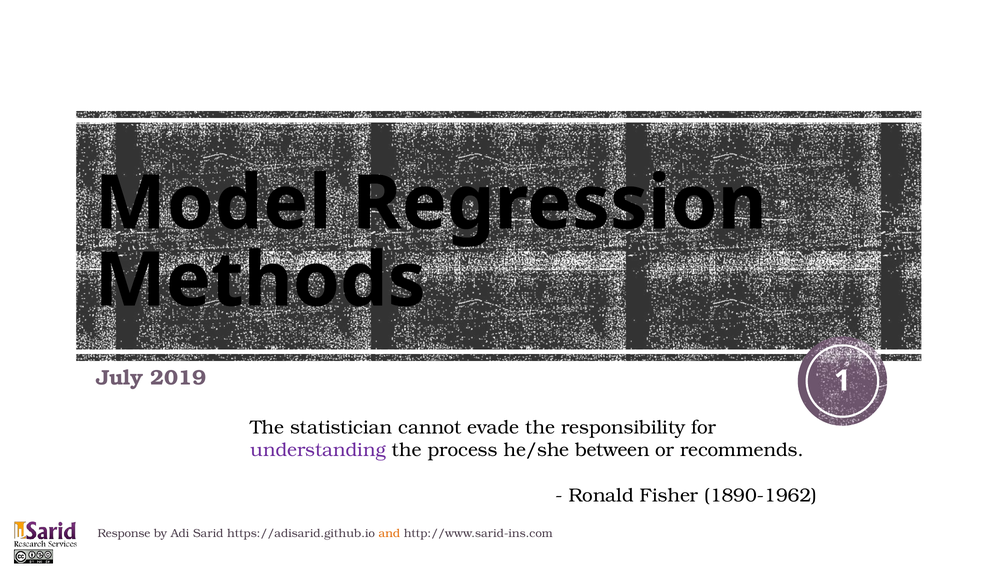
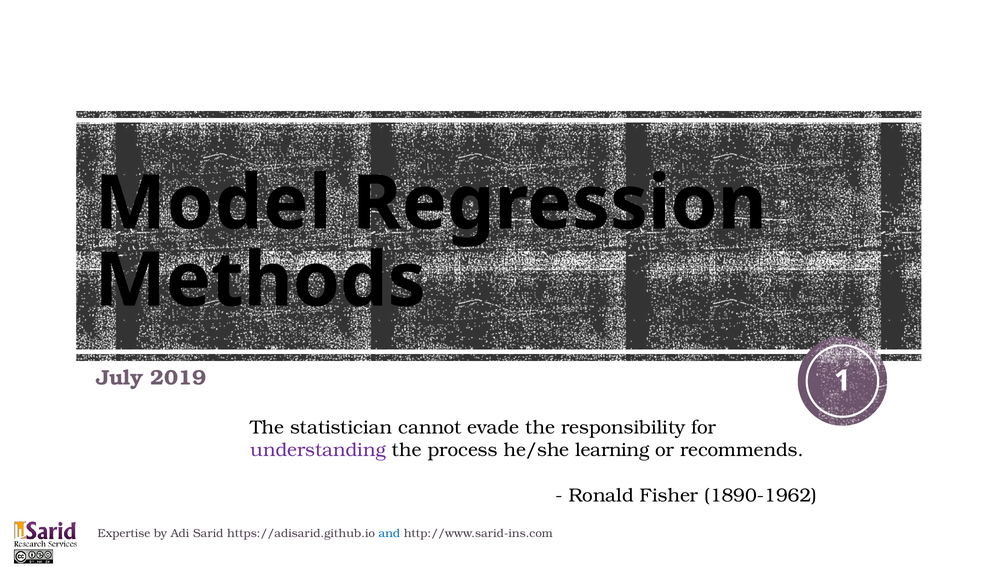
between: between -> learning (612, 450)
Response: Response -> Expertise (124, 534)
and colour: orange -> blue (389, 534)
